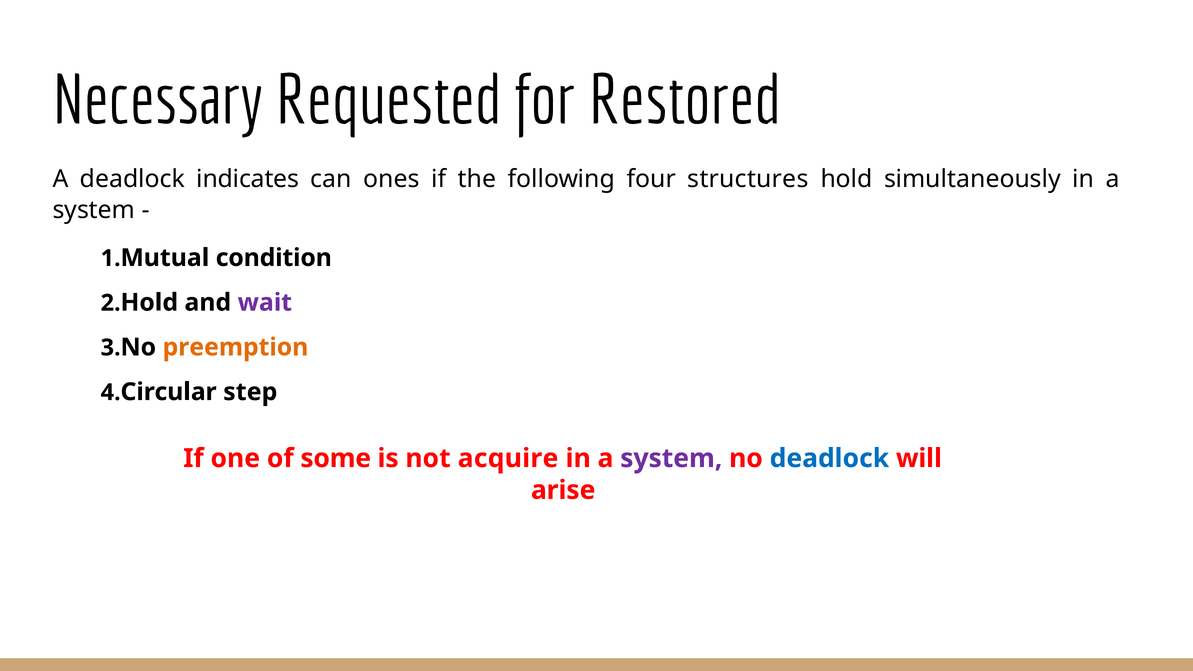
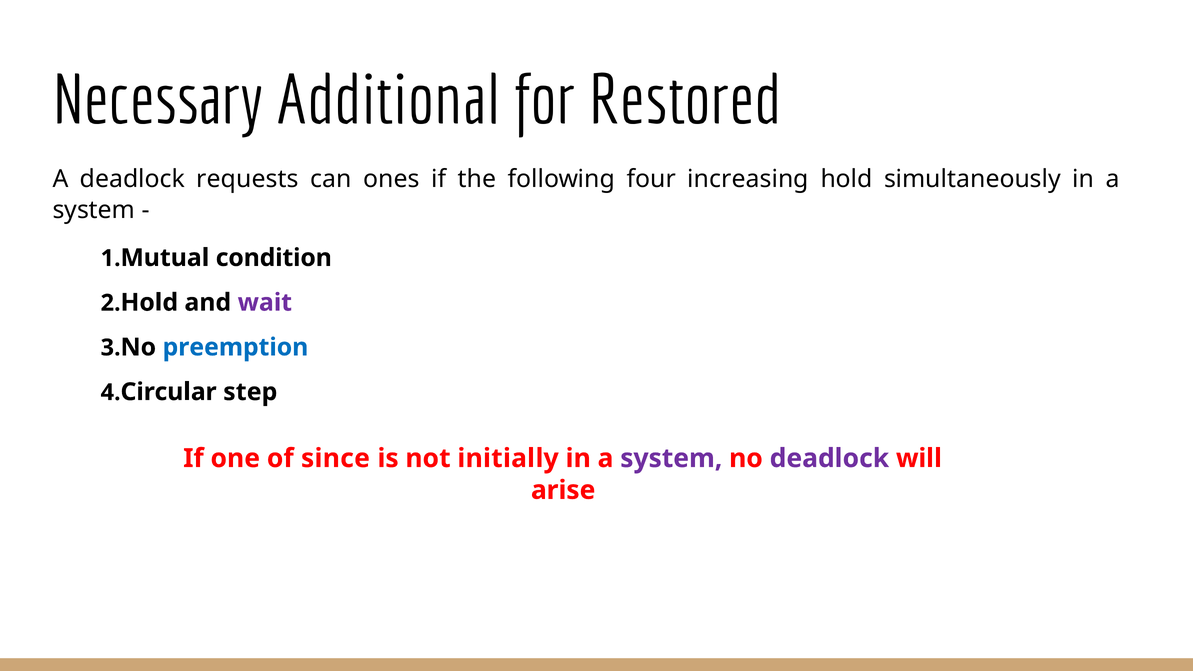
Requested: Requested -> Additional (388, 101)
indicates: indicates -> requests (248, 179)
structures: structures -> increasing (748, 179)
preemption colour: orange -> blue (235, 347)
some: some -> since (335, 458)
acquire: acquire -> initially (508, 458)
deadlock colour: blue -> purple (829, 458)
